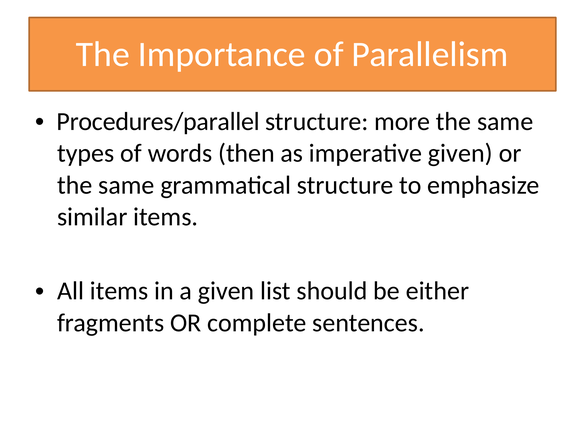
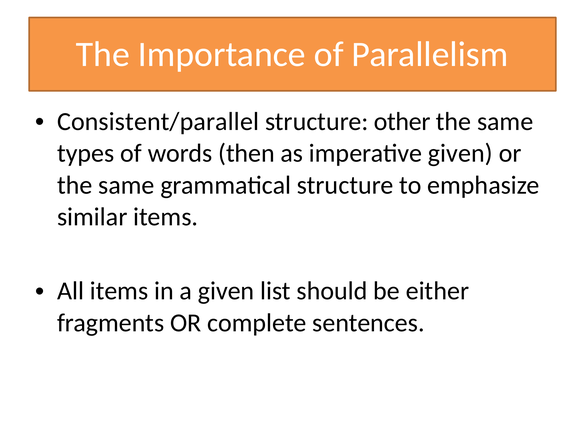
Procedures/parallel: Procedures/parallel -> Consistent/parallel (158, 121)
more: more -> other (402, 121)
